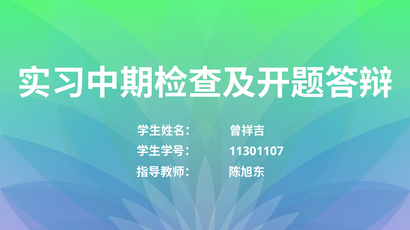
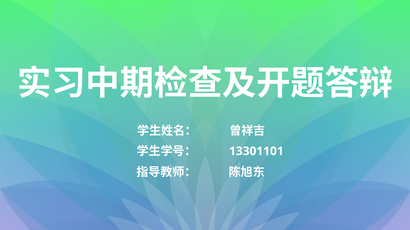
11301107: 11301107 -> 13301101 (256, 152)
